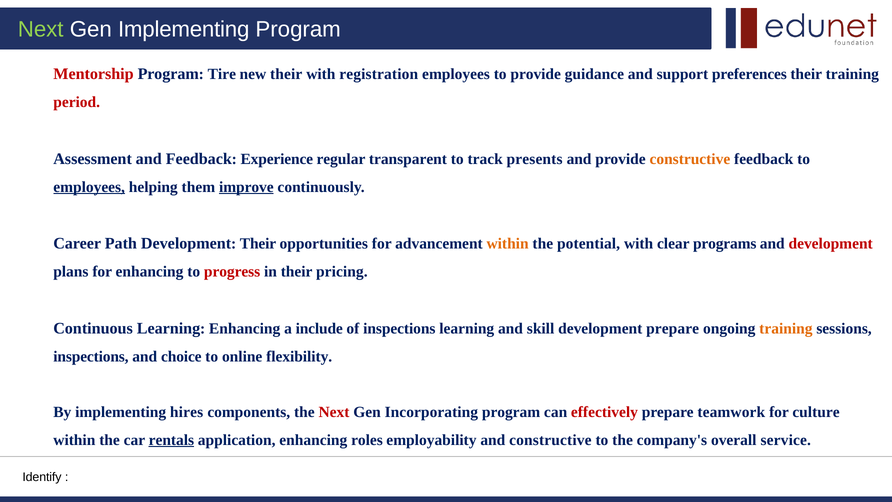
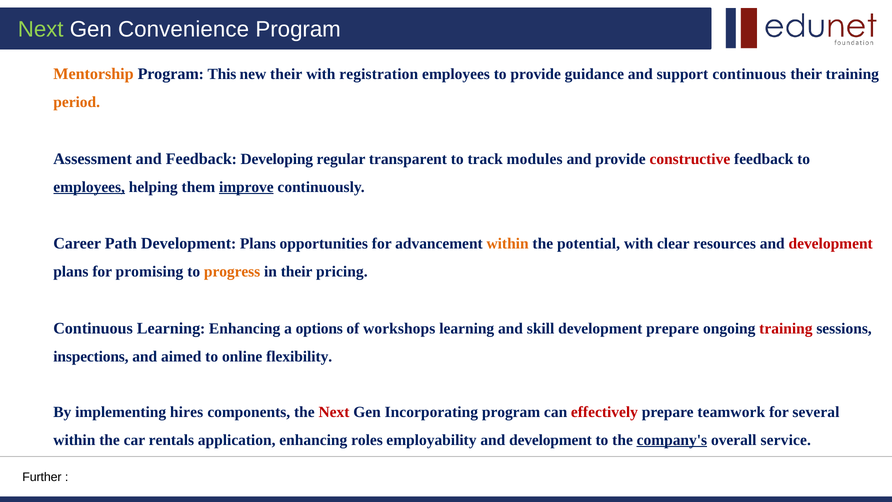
Gen Implementing: Implementing -> Convenience (184, 30)
Mentorship colour: red -> orange (93, 74)
Tire: Tire -> This (222, 74)
support preferences: preferences -> continuous (749, 74)
period colour: red -> orange (77, 102)
Experience: Experience -> Developing (277, 159)
presents: presents -> modules (535, 159)
constructive colour: orange -> red (690, 159)
Path Development Their: Their -> Plans (258, 244)
programs: programs -> resources (725, 244)
for enhancing: enhancing -> promising (149, 272)
progress colour: red -> orange (232, 272)
include: include -> options (319, 328)
of inspections: inspections -> workshops (399, 328)
training colour: orange -> red (786, 328)
choice: choice -> aimed (181, 356)
culture: culture -> several (816, 412)
rentals underline: present -> none (171, 440)
employability and constructive: constructive -> development (551, 440)
company's underline: none -> present (672, 440)
Identify: Identify -> Further (42, 477)
